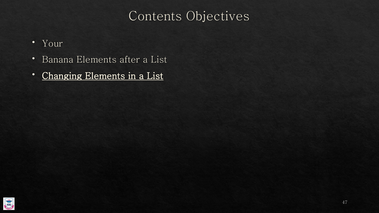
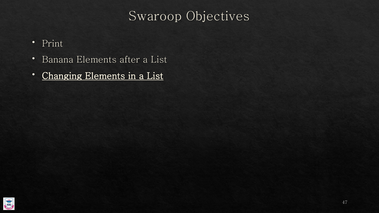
Contents: Contents -> Swaroop (155, 16)
Your: Your -> Print (52, 44)
